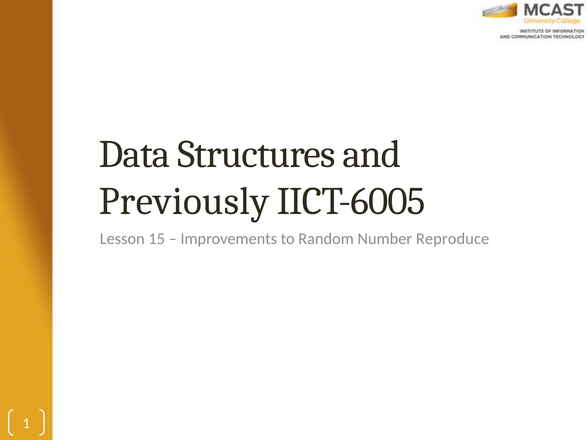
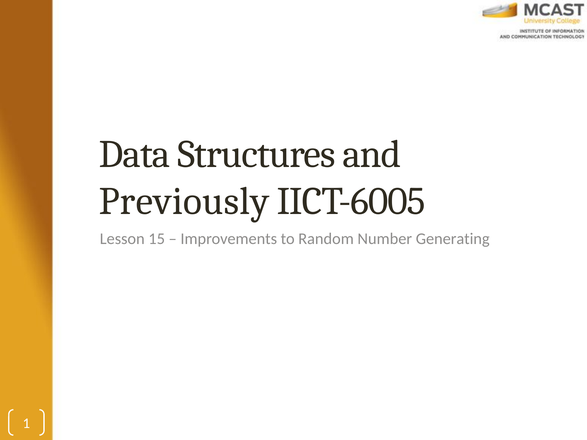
Reproduce: Reproduce -> Generating (453, 239)
